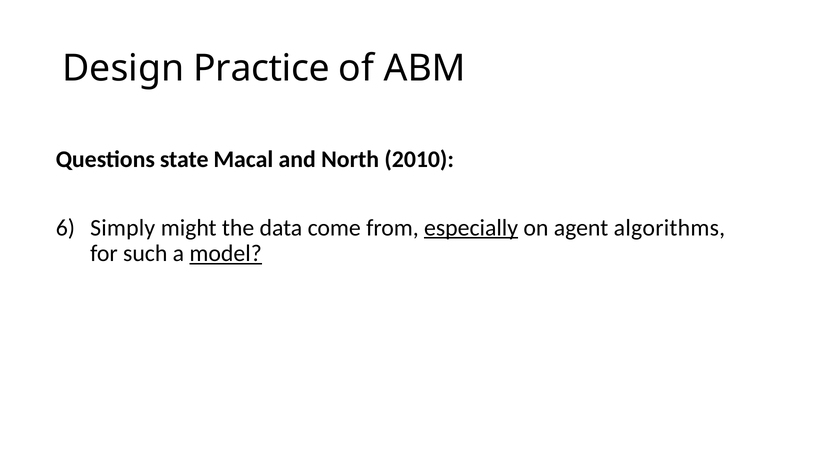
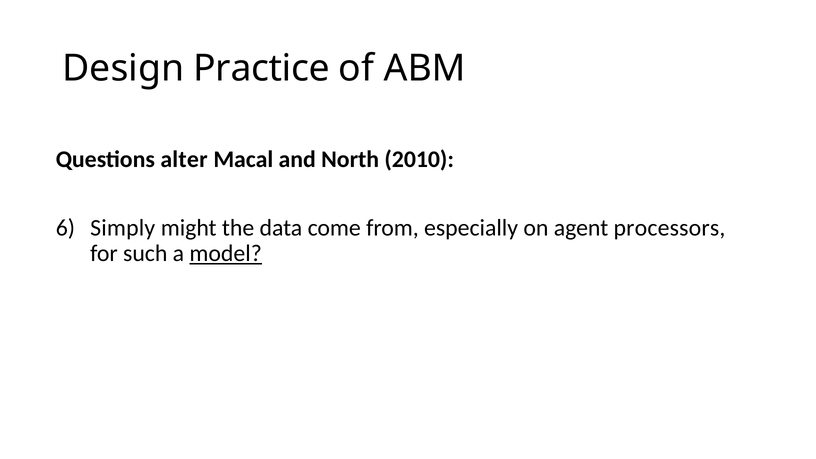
state: state -> alter (184, 159)
especially underline: present -> none (471, 228)
algorithms: algorithms -> processors (669, 228)
